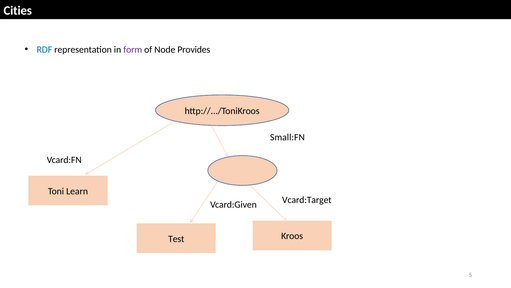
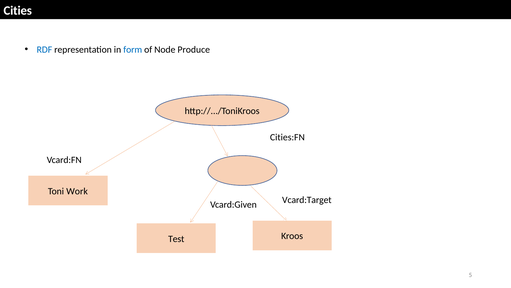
form colour: purple -> blue (133, 49)
Provides: Provides -> Produce (194, 49)
Small:FN: Small:FN -> Cities:FN (287, 137)
Learn: Learn -> Work (77, 191)
